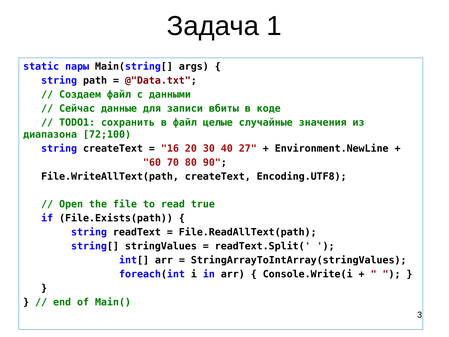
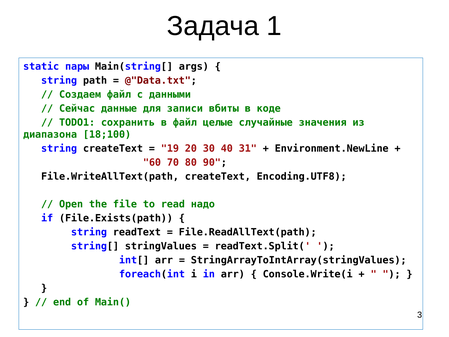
72;100: 72;100 -> 18;100 (107, 134)
16: 16 -> 19 (170, 148)
27: 27 -> 31 (248, 148)
true: true -> надо (203, 204)
